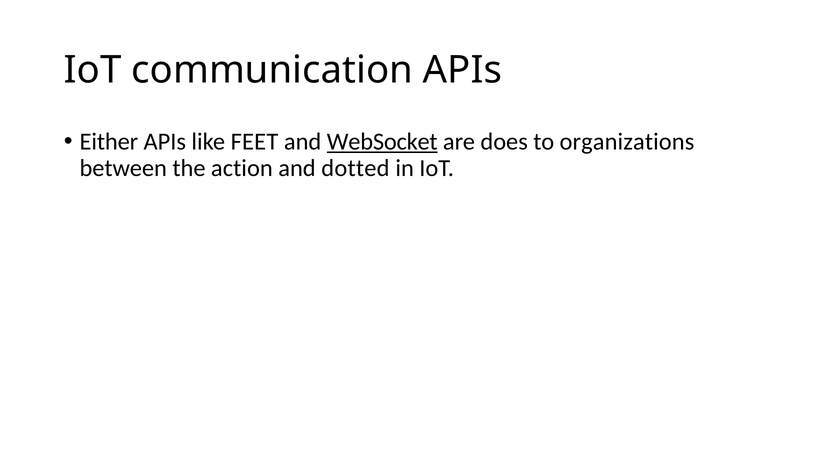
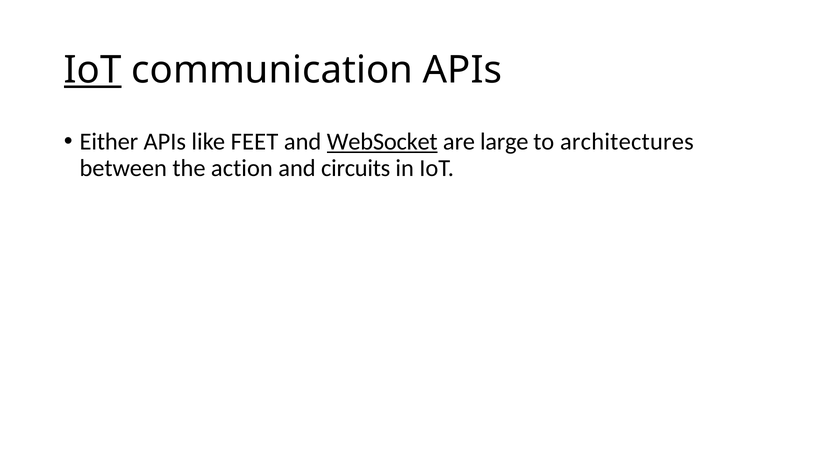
IoT underline: none -> present (93, 70)
does: does -> large (504, 142)
organizations: organizations -> architectures (627, 142)
dotted: dotted -> circuits (356, 168)
